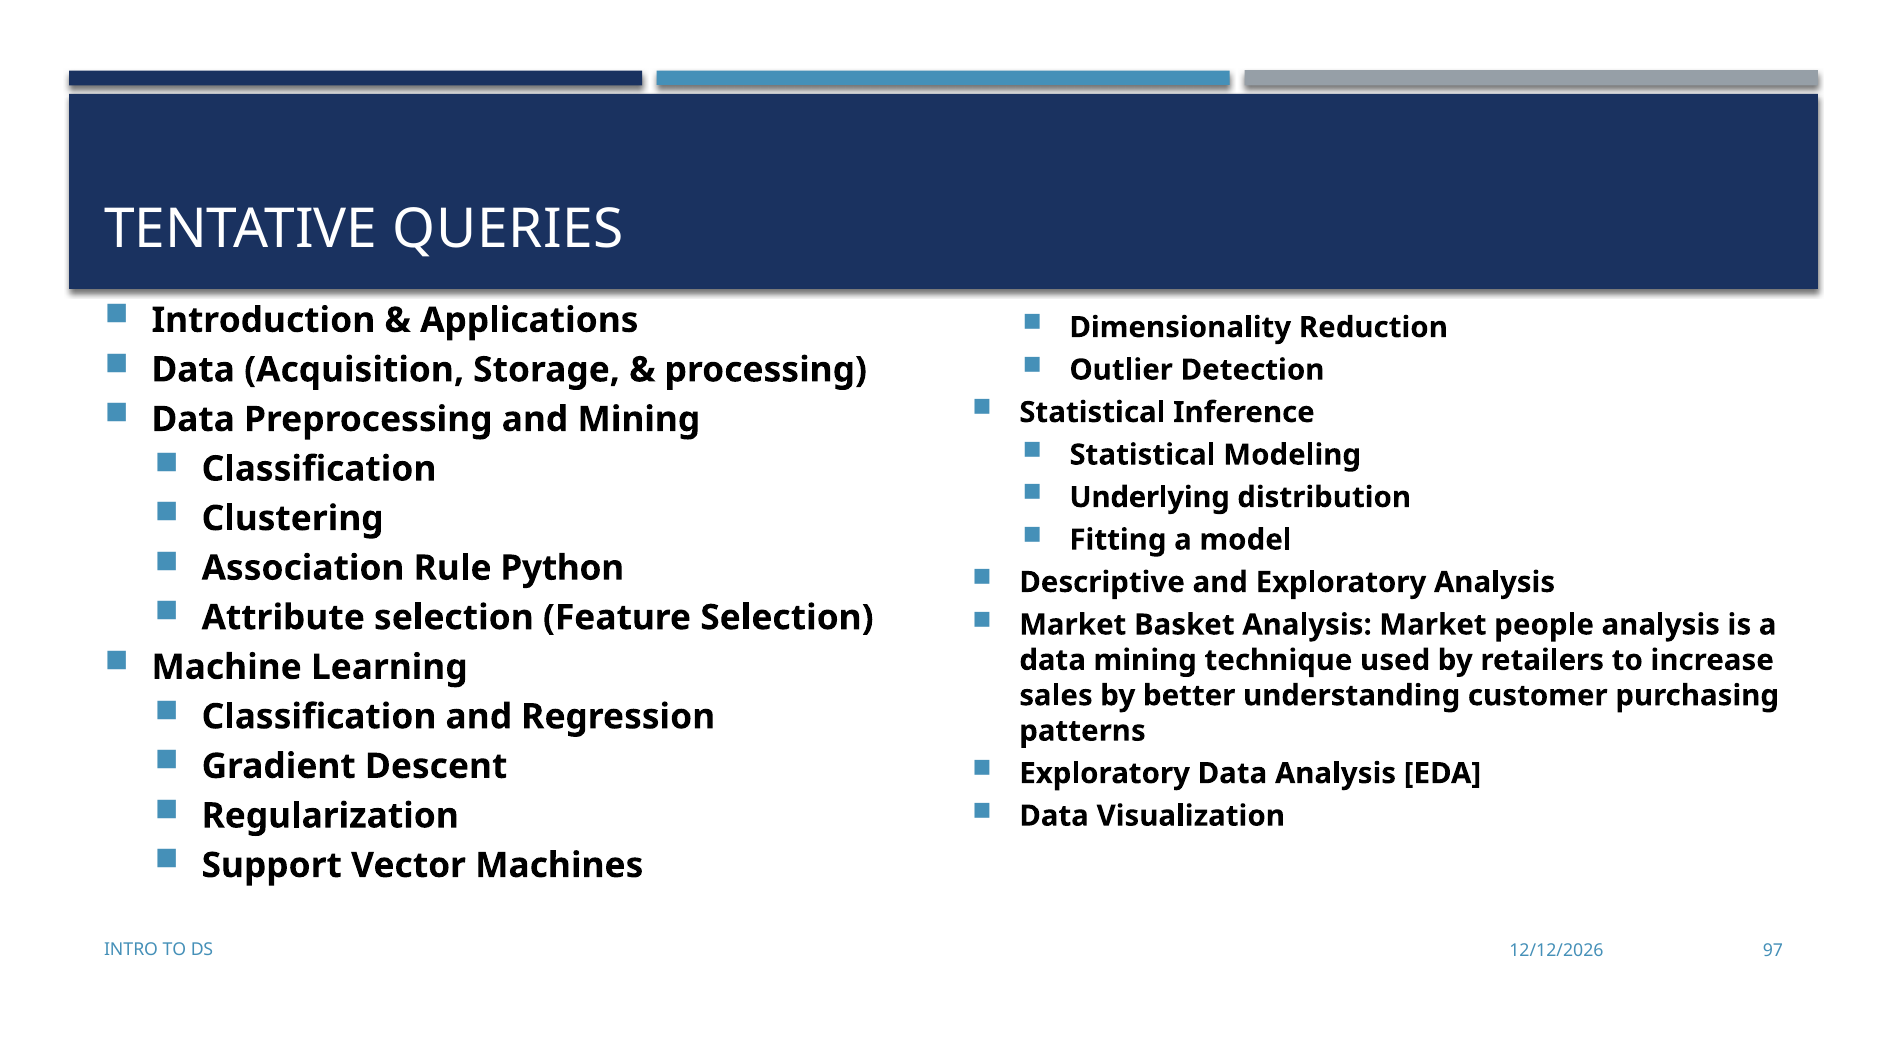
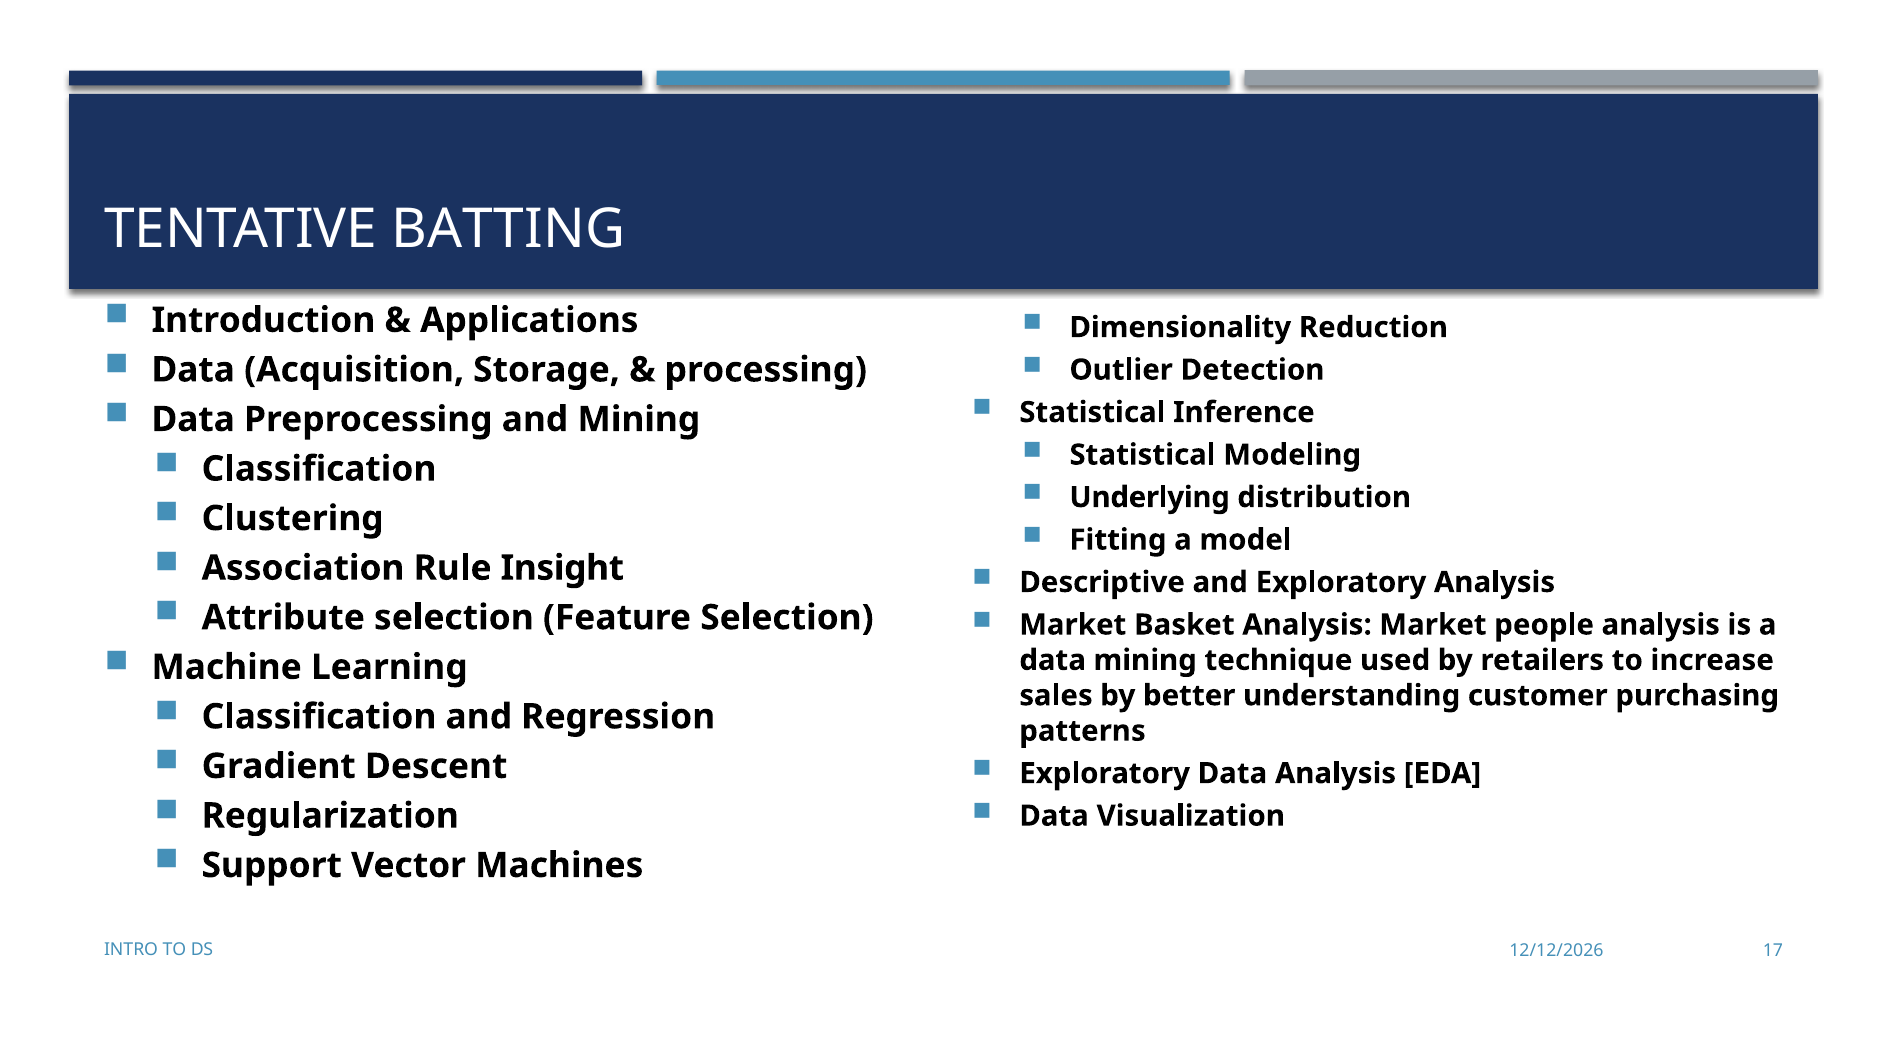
QUERIES: QUERIES -> BATTING (508, 230)
Python: Python -> Insight (562, 568)
97: 97 -> 17 (1773, 950)
